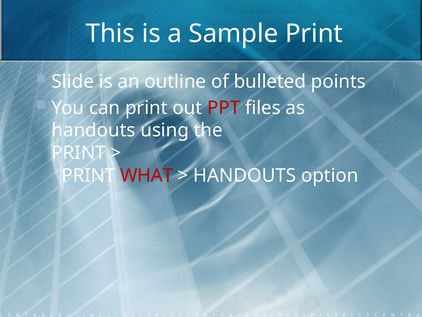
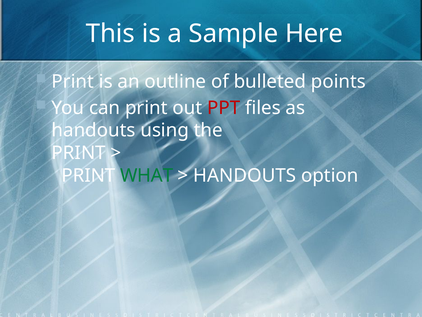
Sample Print: Print -> Here (314, 33)
Slide: Slide -> Print (73, 81)
WHAT colour: red -> green (147, 175)
